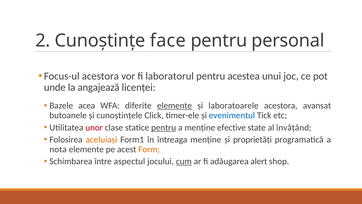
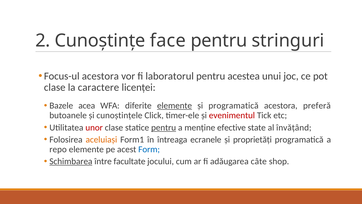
personal: personal -> stringuri (288, 41)
unde: unde -> clase (55, 87)
angajează: angajează -> caractere (98, 87)
și laboratoarele: laboratoarele -> programatică (234, 105)
avansat: avansat -> preferă (317, 105)
evenimentul colour: blue -> red (232, 115)
întreaga menține: menține -> ecranele (206, 139)
nota: nota -> repo (58, 149)
Form colour: orange -> blue (149, 149)
Schimbarea underline: none -> present (71, 161)
aspectul: aspectul -> facultate (130, 161)
cum underline: present -> none (184, 161)
alert: alert -> câte (259, 161)
